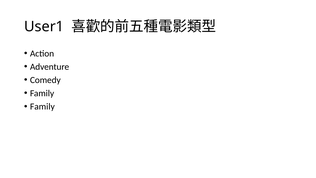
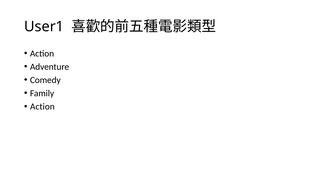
Family: Family -> Action (42, 106)
